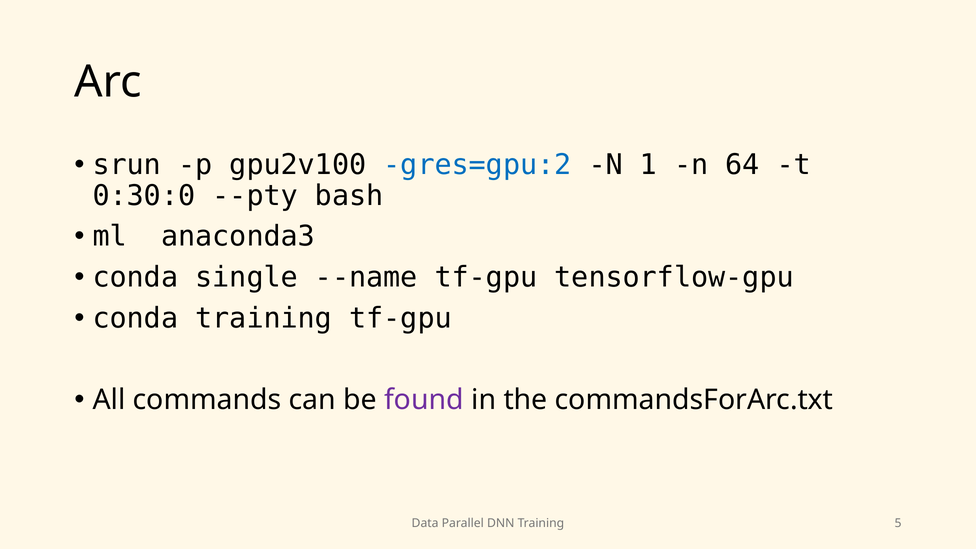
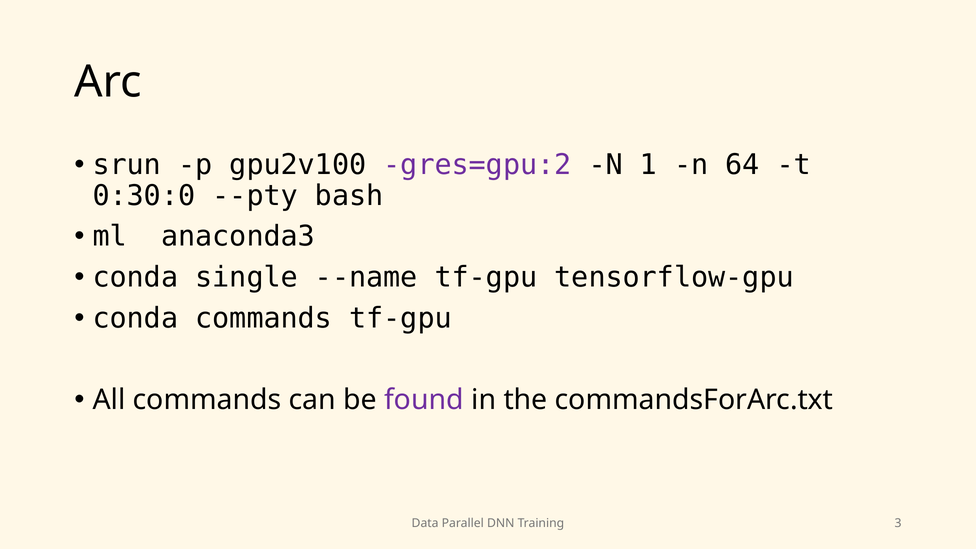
gres=gpu:2 colour: blue -> purple (477, 165)
conda training: training -> commands (264, 318)
5: 5 -> 3 (898, 523)
